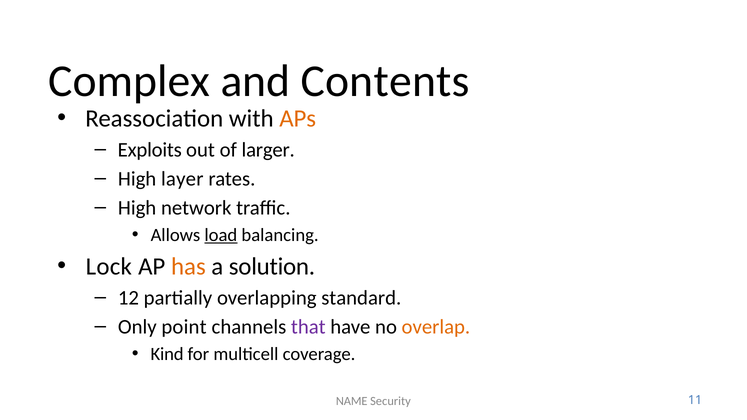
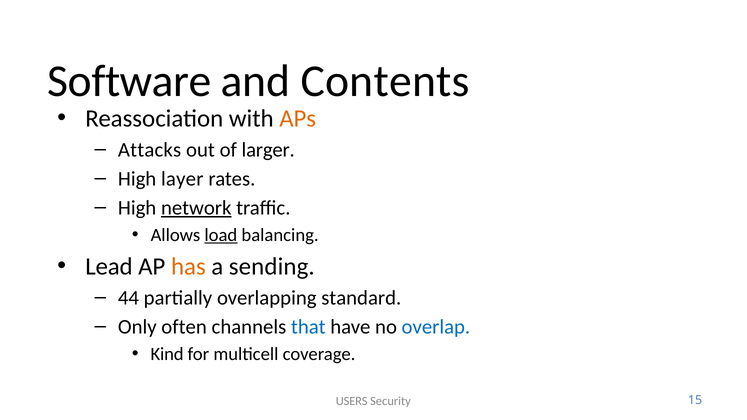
Complex: Complex -> Software (129, 81)
Exploits: Exploits -> Attacks (150, 150)
network underline: none -> present (196, 208)
Lock: Lock -> Lead (109, 267)
solution: solution -> sending (272, 267)
12: 12 -> 44 (128, 298)
point: point -> often (184, 327)
that colour: purple -> blue (308, 327)
overlap colour: orange -> blue (436, 327)
NAME: NAME -> USERS (352, 401)
11: 11 -> 15 (695, 400)
